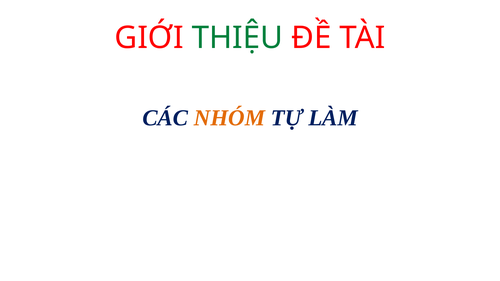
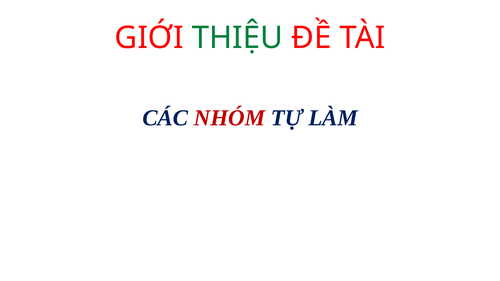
NHÓM colour: orange -> red (229, 118)
